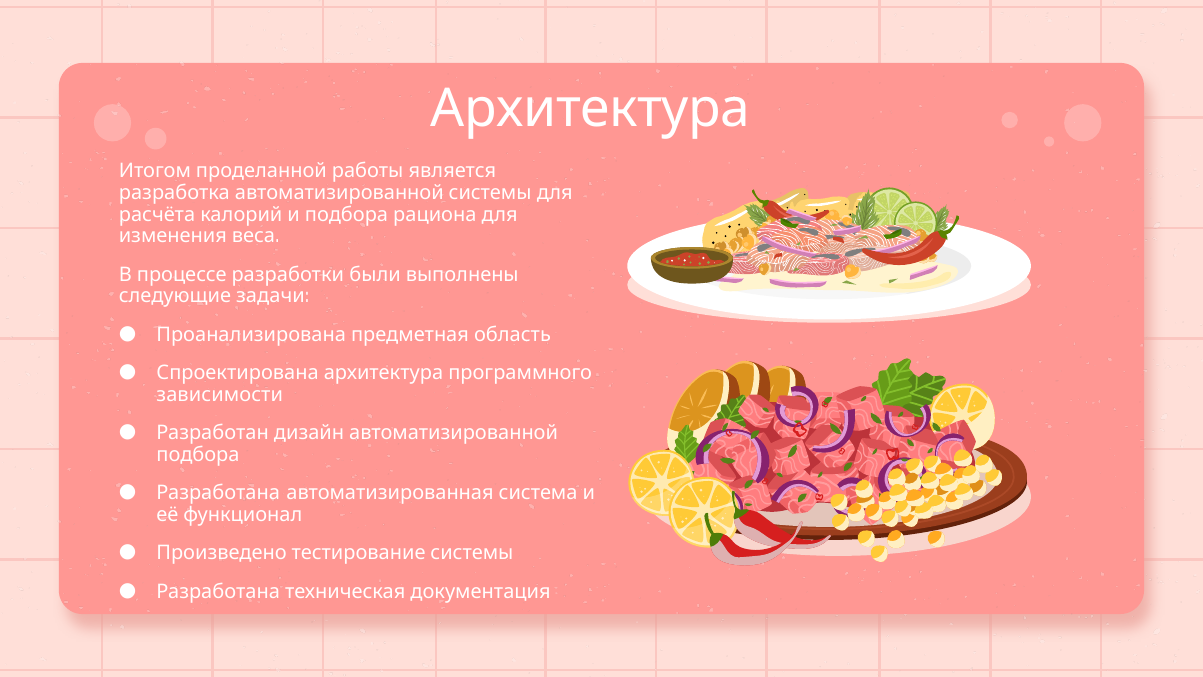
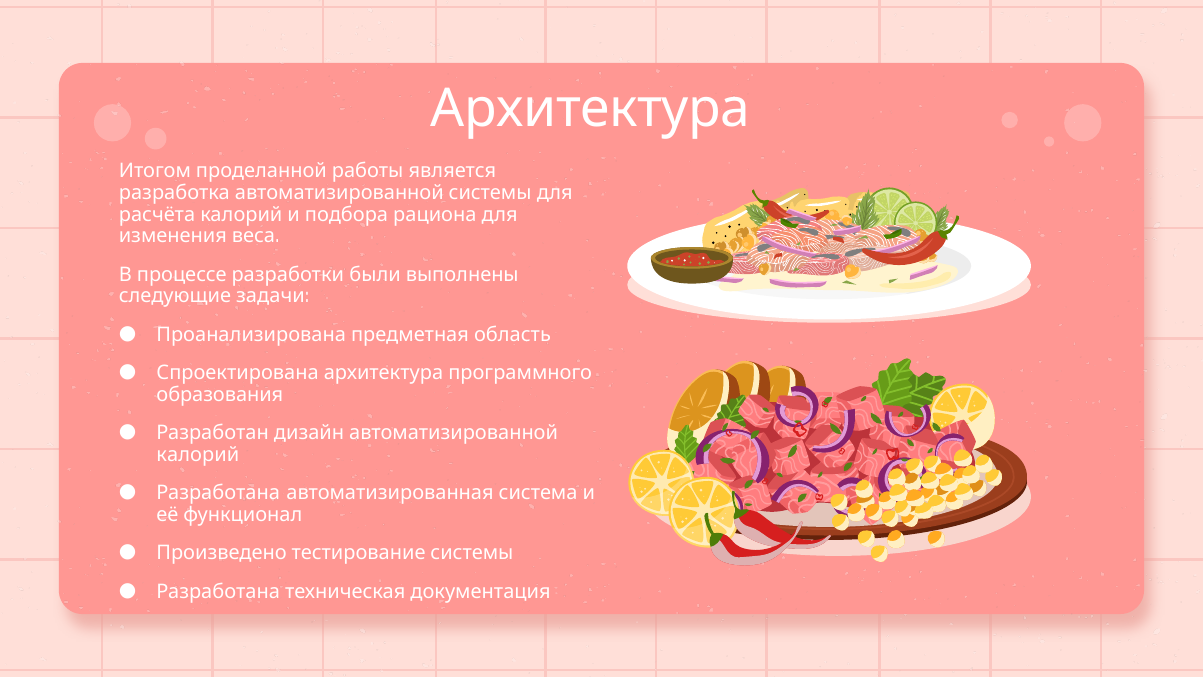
зависимости: зависимости -> образования (220, 394)
подбора: подбора -> калорий (198, 454)
